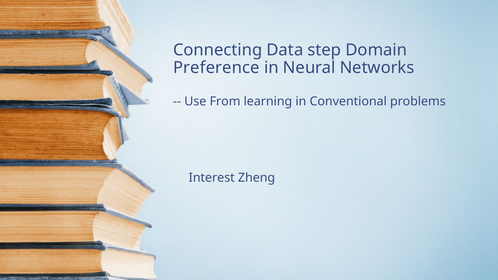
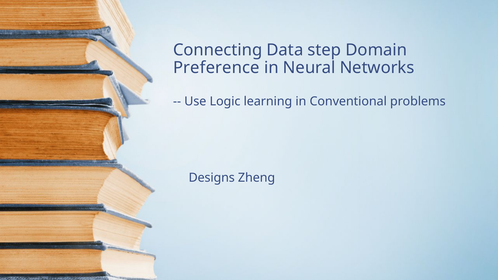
From: From -> Logic (225, 102)
Interest: Interest -> Designs (212, 178)
